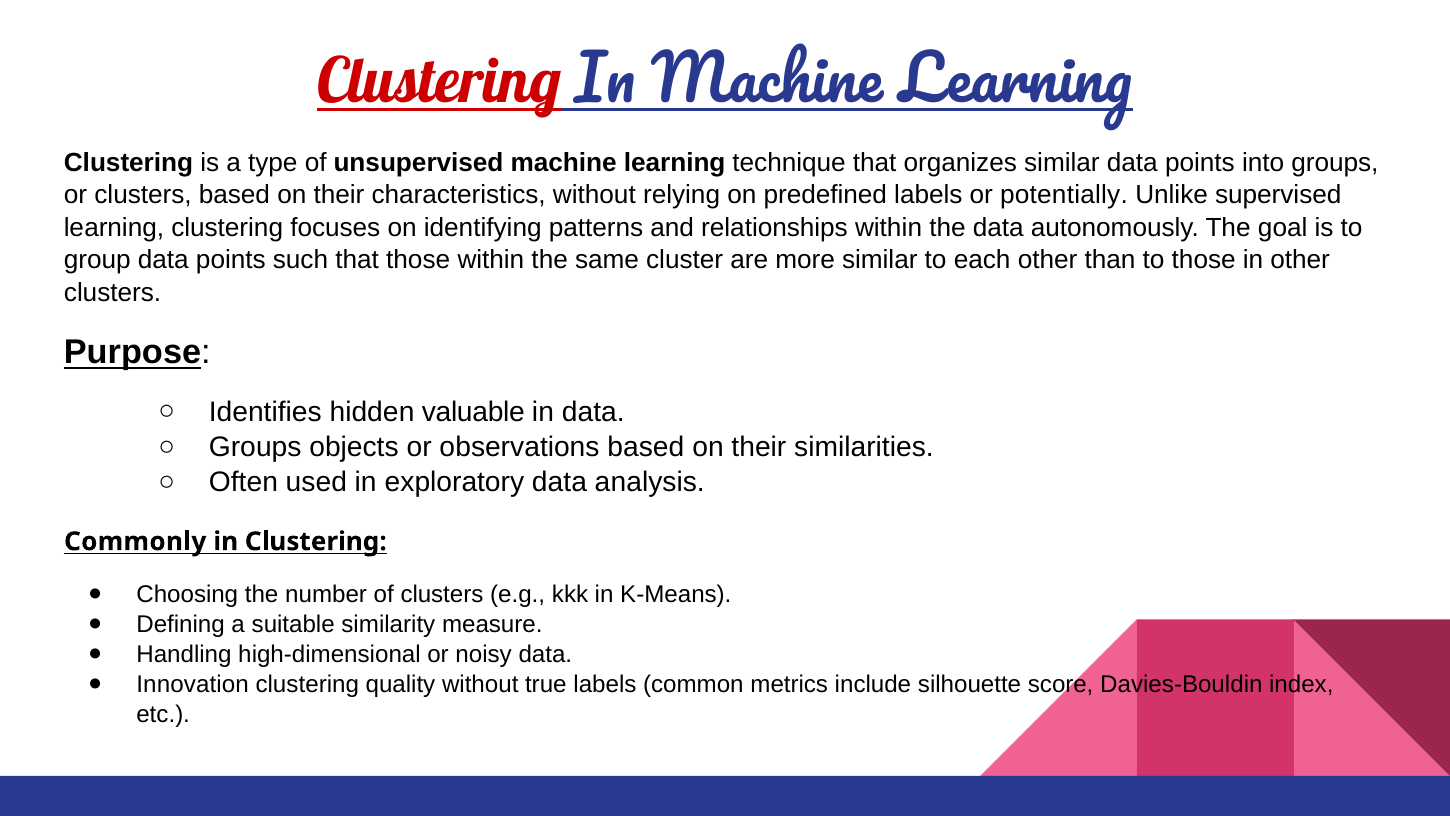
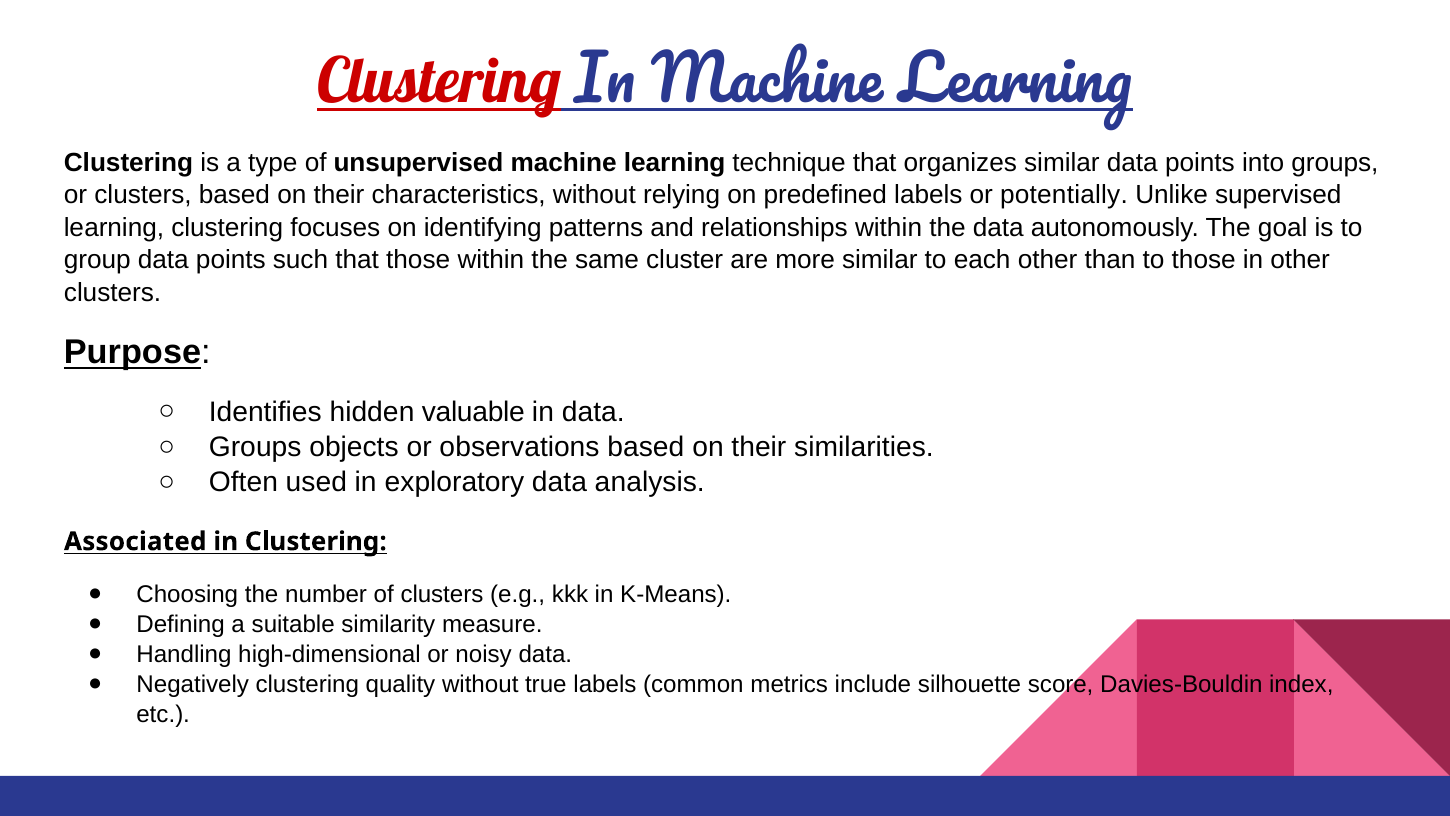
Commonly: Commonly -> Associated (135, 541)
Innovation: Innovation -> Negatively (193, 684)
